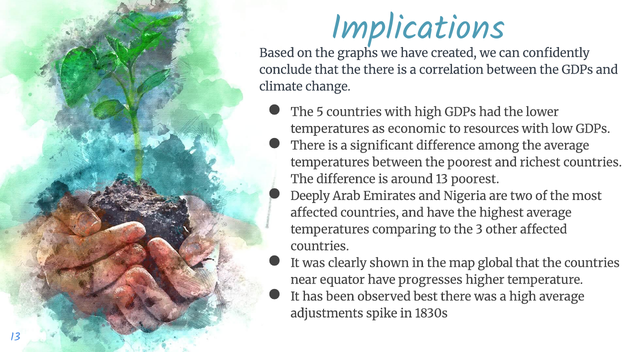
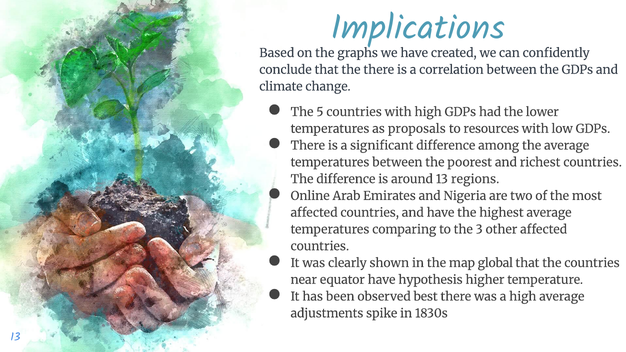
economic: economic -> proposals (417, 129)
13 poorest: poorest -> regions (475, 179)
Deeply: Deeply -> Online (310, 196)
progresses: progresses -> hypothesis (430, 280)
